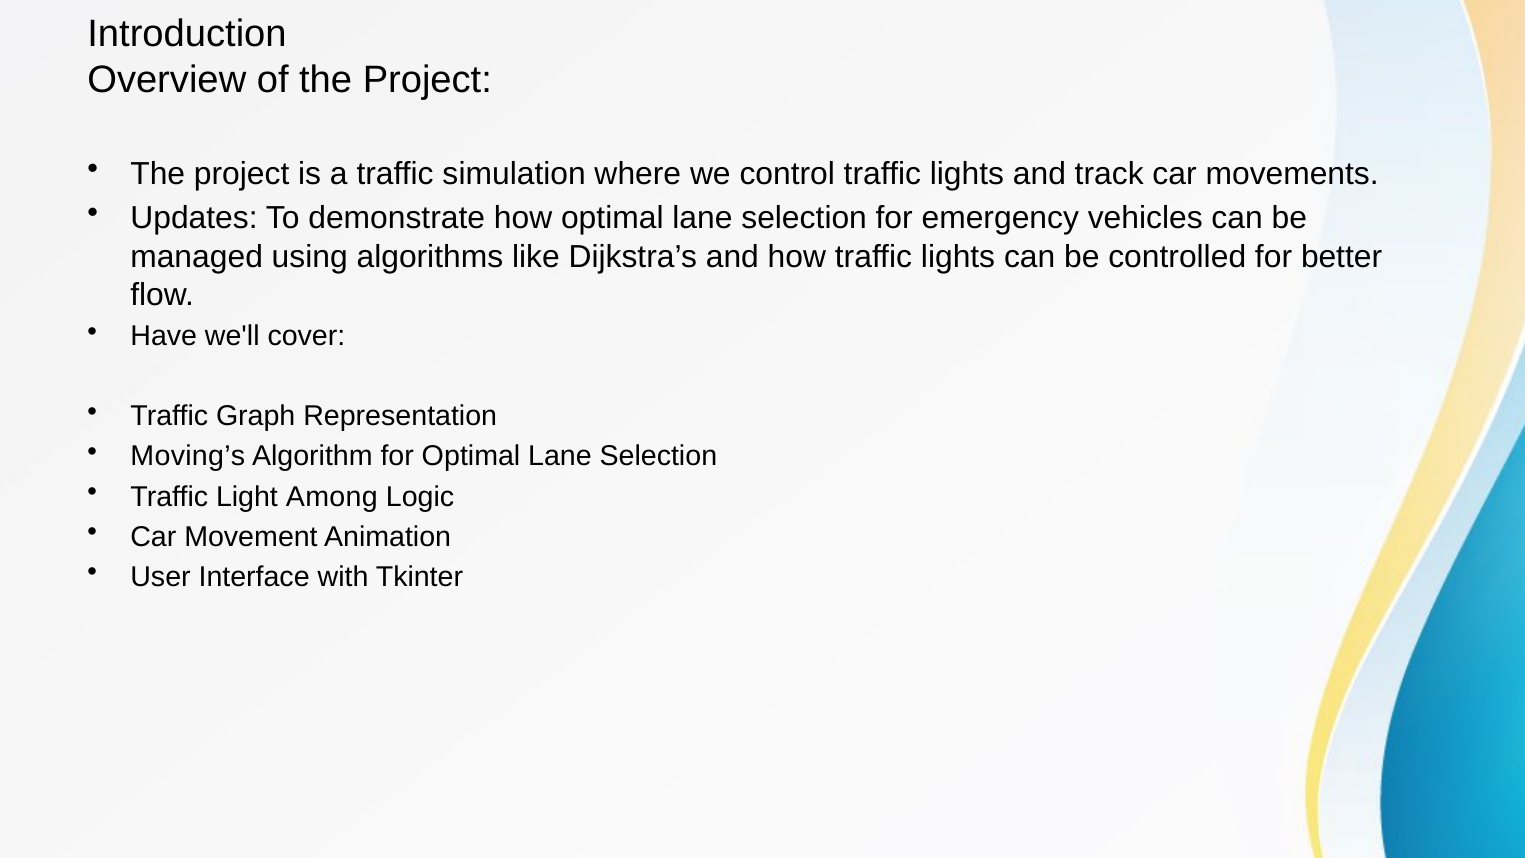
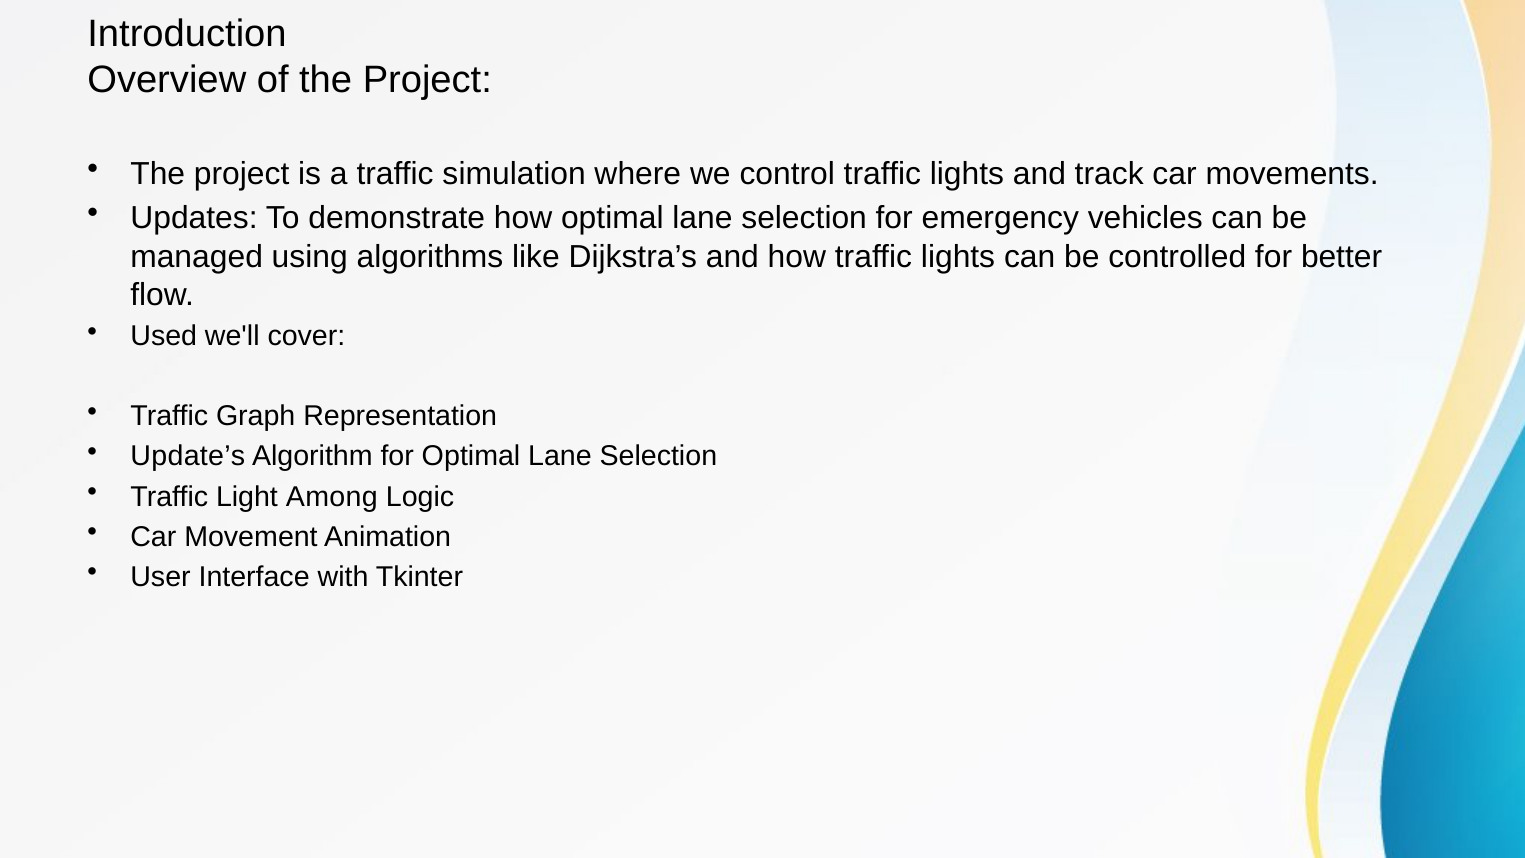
Have: Have -> Used (164, 336)
Moving’s: Moving’s -> Update’s (188, 456)
